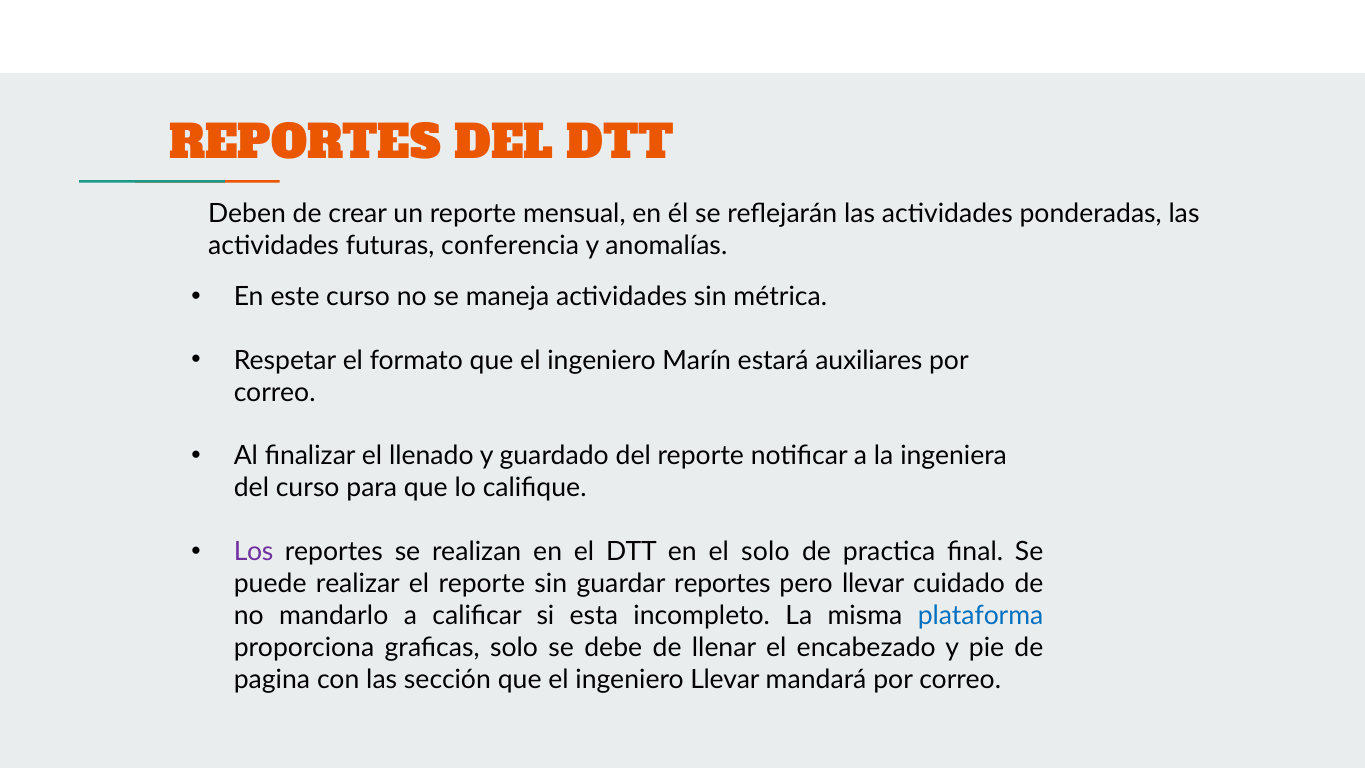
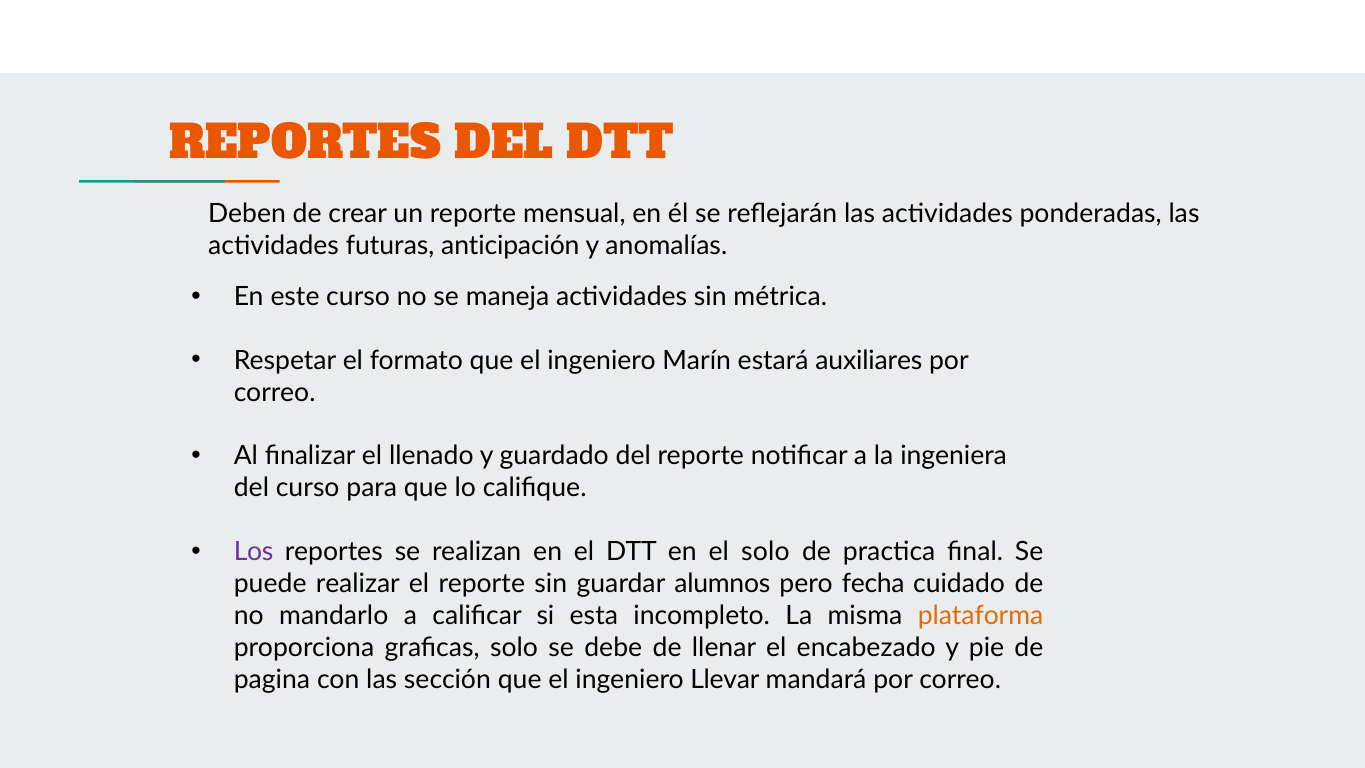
conferencia: conferencia -> anticipación (510, 246)
guardar reportes: reportes -> alumnos (722, 584)
pero llevar: llevar -> fecha (873, 584)
plataforma colour: blue -> orange (981, 615)
